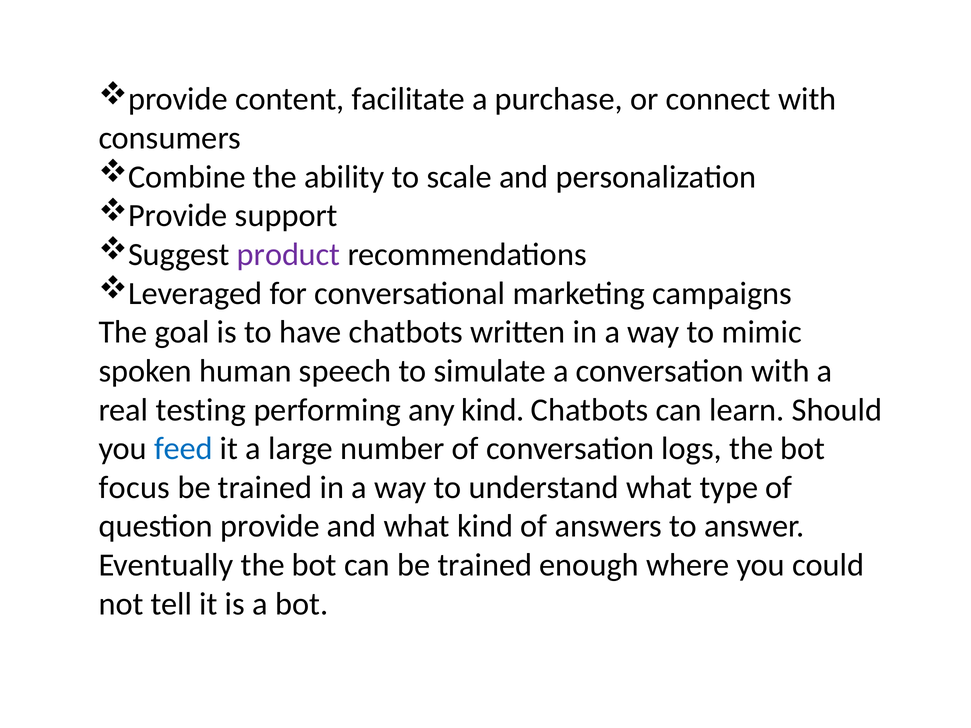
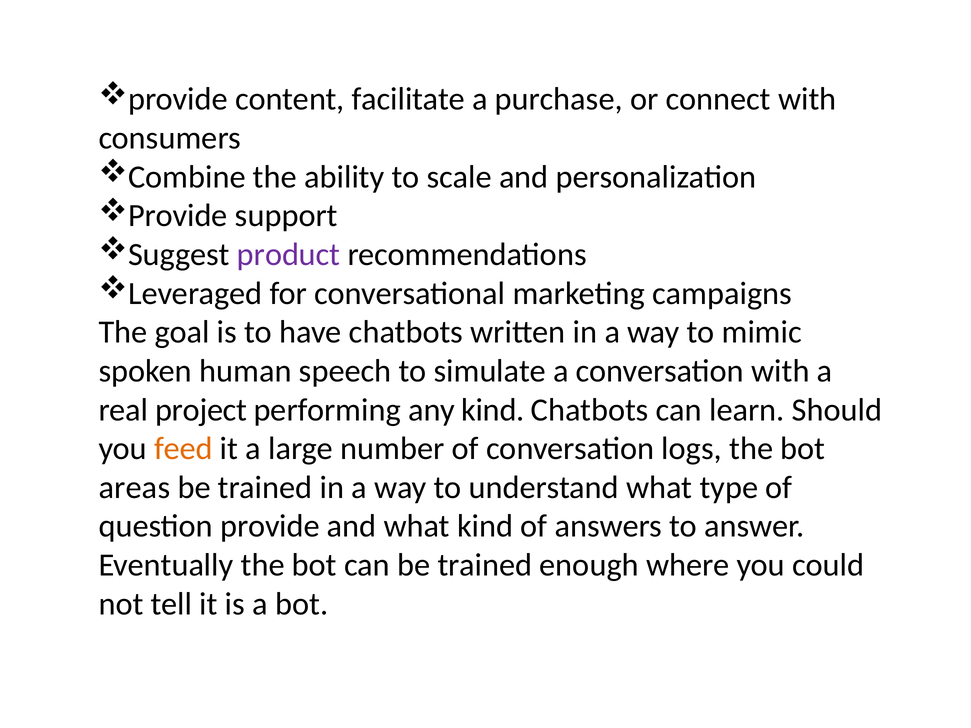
testing: testing -> project (201, 410)
feed colour: blue -> orange (183, 449)
focus: focus -> areas (134, 488)
